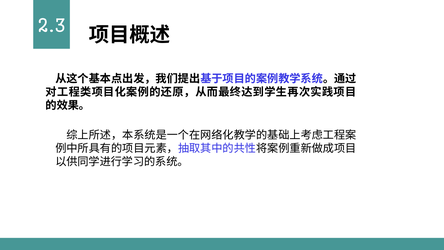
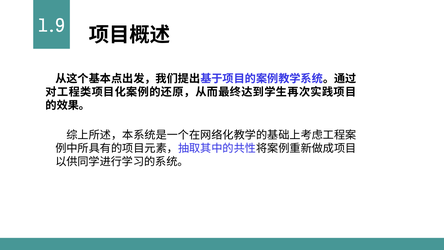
2.3: 2.3 -> 1.9 (52, 26)
